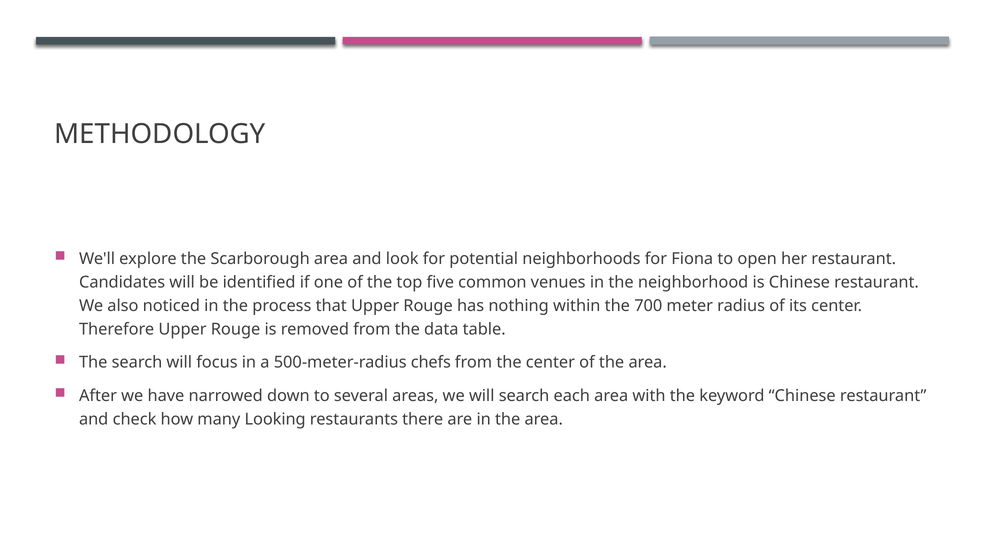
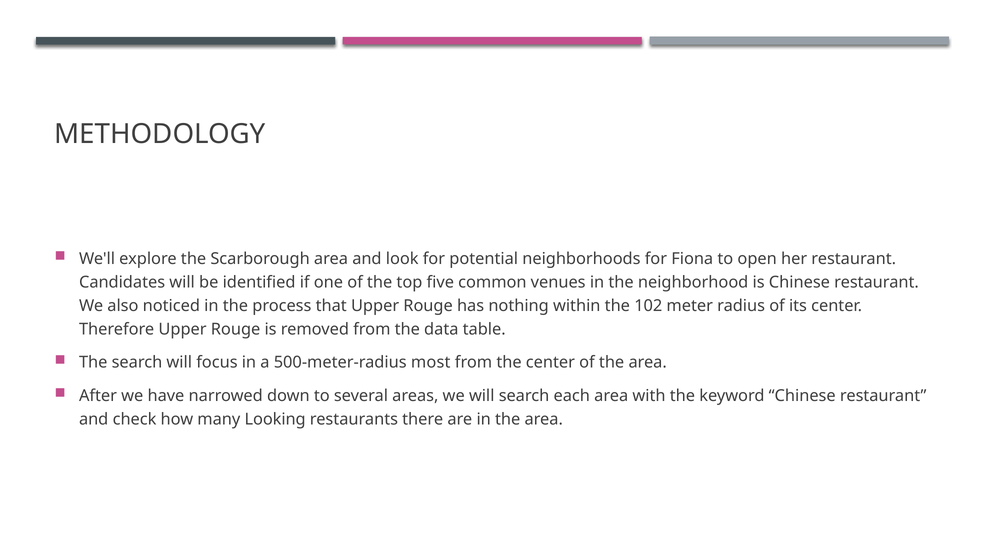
700: 700 -> 102 (648, 306)
chefs: chefs -> most (431, 363)
